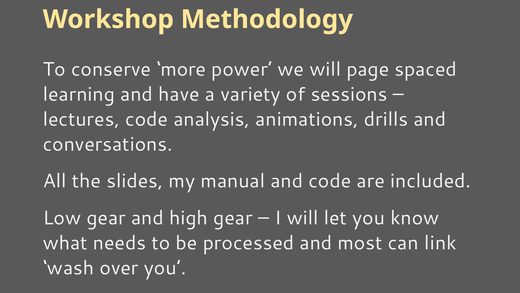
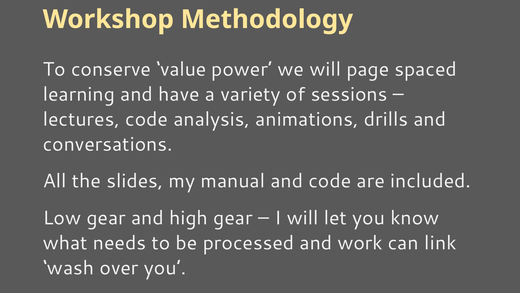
more: more -> value (181, 69)
most: most -> work (360, 243)
